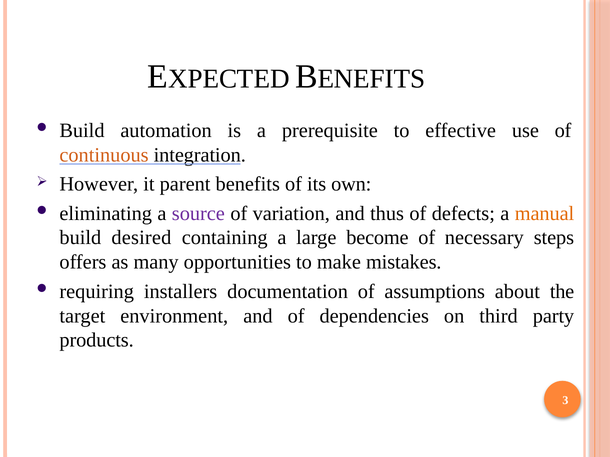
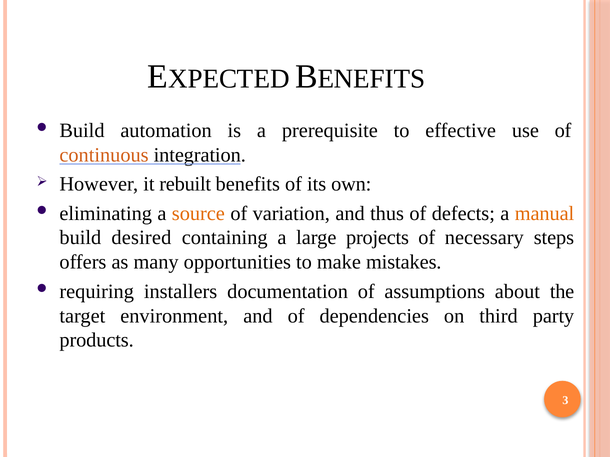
parent: parent -> rebuilt (185, 184)
source colour: purple -> orange (198, 214)
become: become -> projects (377, 238)
